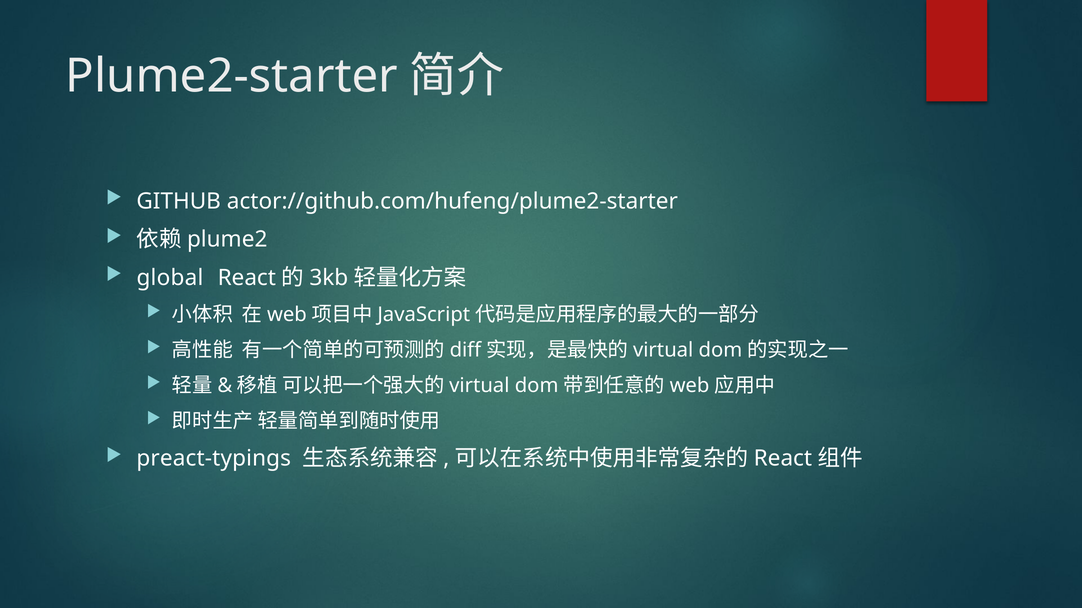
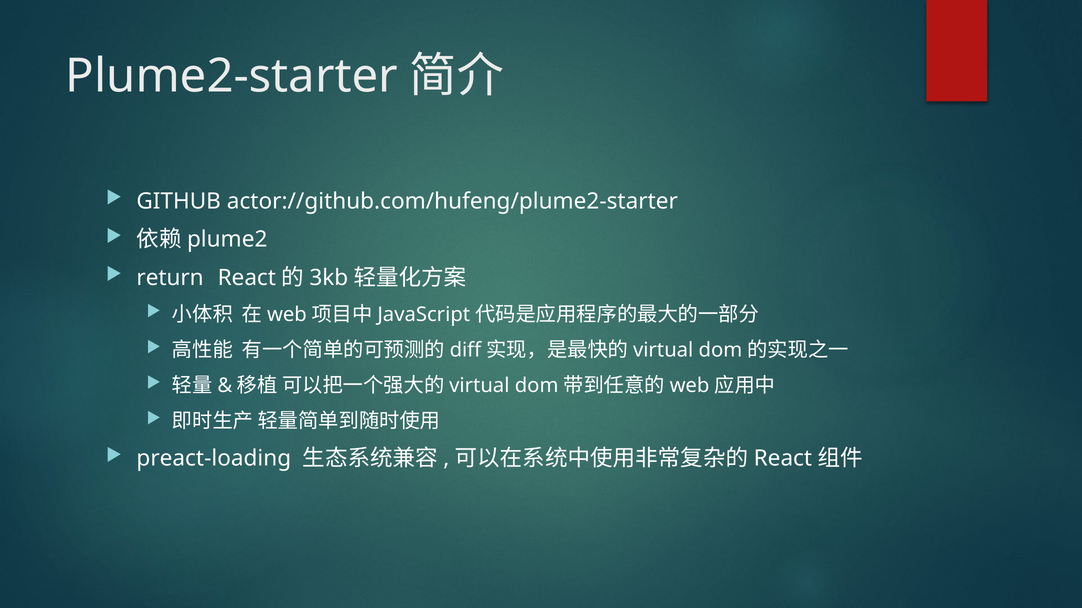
global: global -> return (170, 278)
preact-typings: preact-typings -> preact-loading (214, 459)
